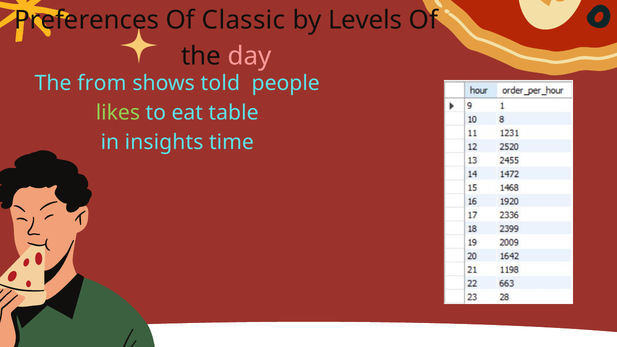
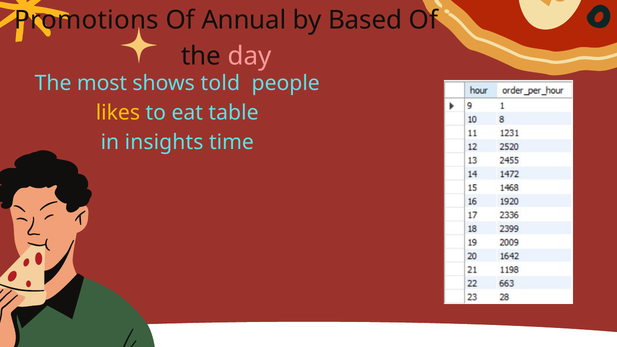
Preferences: Preferences -> Promotions (87, 20)
Classic: Classic -> Annual (244, 20)
Levels: Levels -> Based (365, 20)
from: from -> most (102, 83)
likes colour: light green -> yellow (118, 113)
